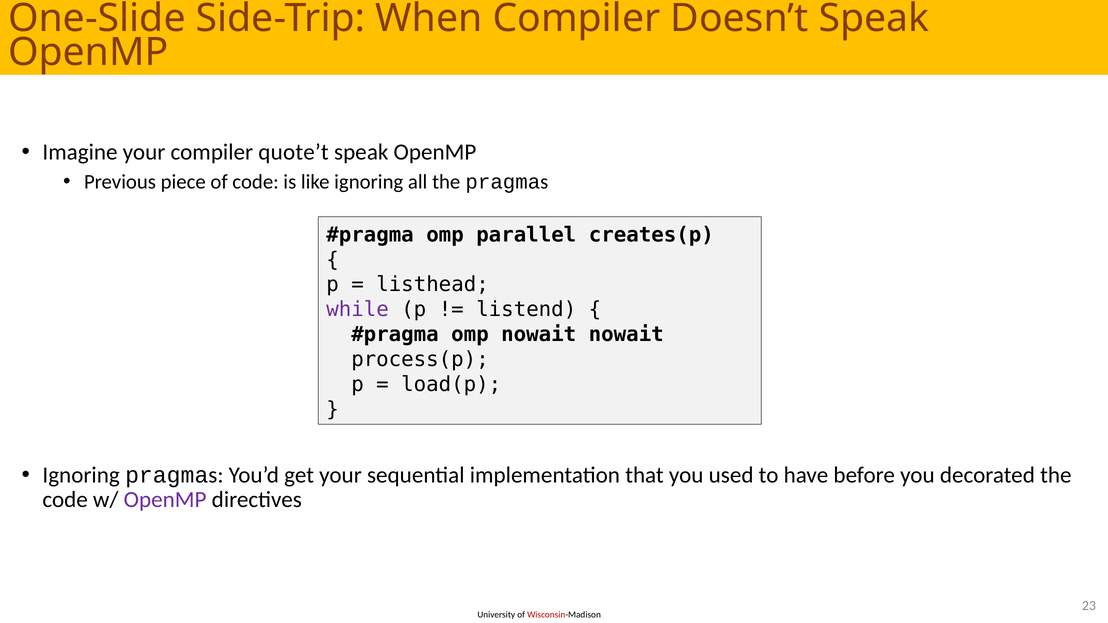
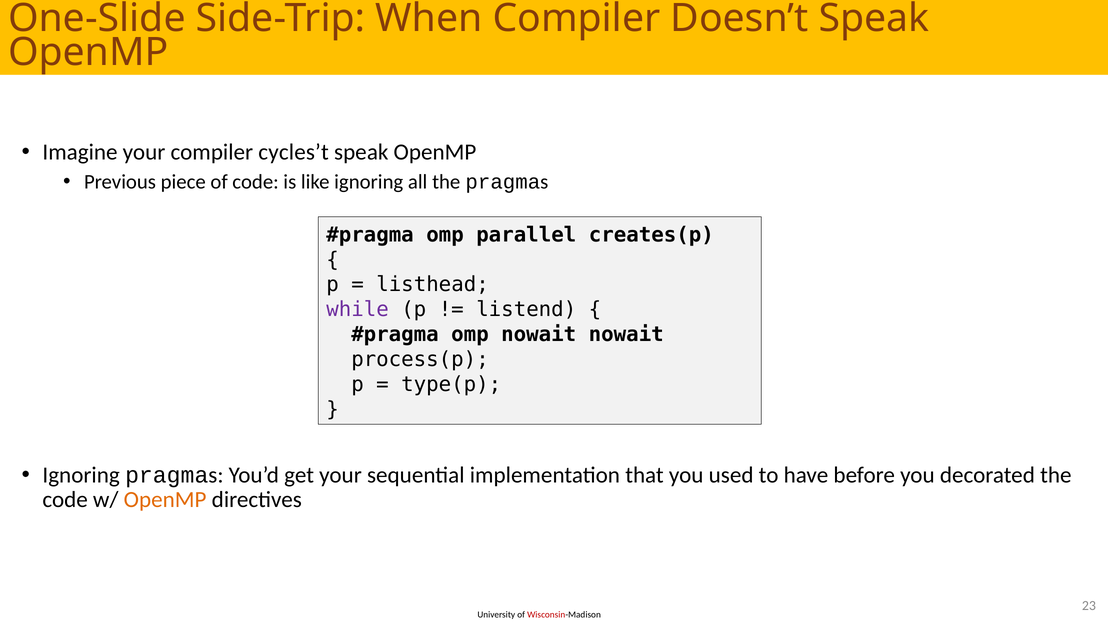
quote’t: quote’t -> cycles’t (294, 152)
load(p: load(p -> type(p (451, 384)
OpenMP colour: purple -> orange (165, 500)
